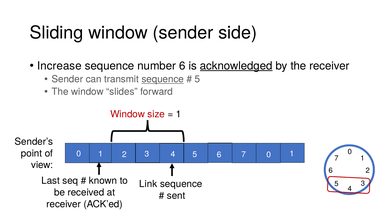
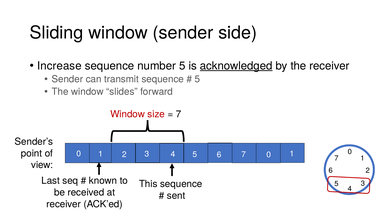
number 6: 6 -> 5 (182, 66)
sequence underline: present -> none (163, 79)
1: 1 -> 7 (179, 114)
Link: Link -> This (148, 184)
